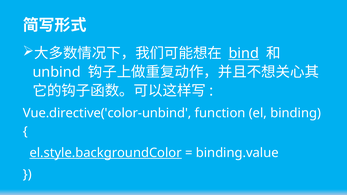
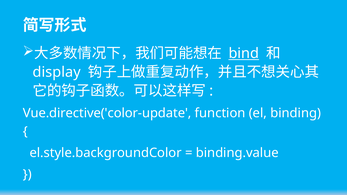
unbind: unbind -> display (57, 72)
Vue.directive('color-unbind: Vue.directive('color-unbind -> Vue.directive('color-update (107, 113)
el.style.backgroundColor underline: present -> none (106, 153)
